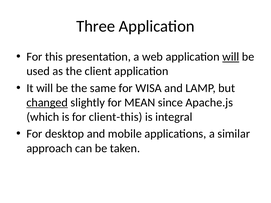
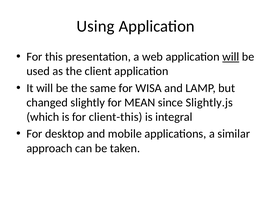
Three: Three -> Using (96, 26)
changed underline: present -> none (47, 103)
Apache.js: Apache.js -> Slightly.js (209, 103)
